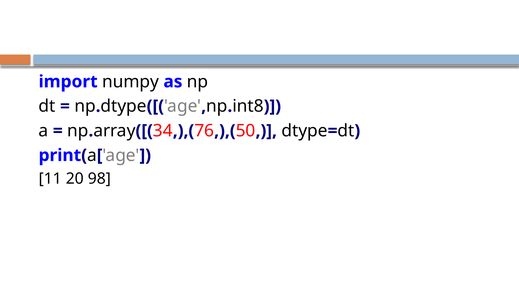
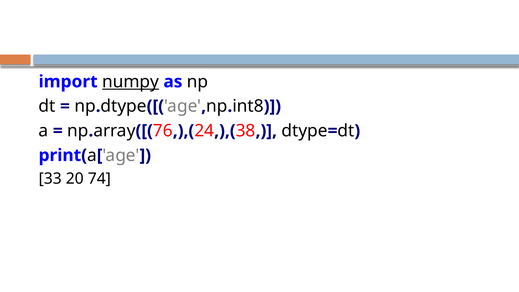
numpy underline: none -> present (131, 82)
34: 34 -> 76 (163, 131)
76: 76 -> 24 (204, 131)
50: 50 -> 38 (246, 131)
11: 11 -> 33 (50, 179)
98: 98 -> 74 (99, 179)
